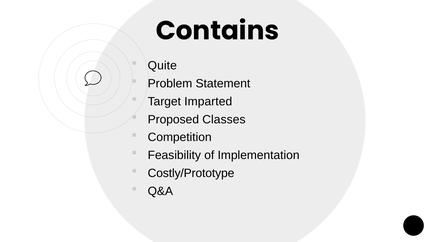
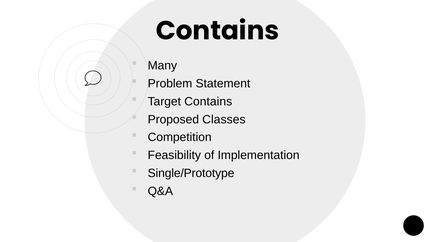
Quite: Quite -> Many (162, 66)
Target Imparted: Imparted -> Contains (208, 102)
Costly/Prototype: Costly/Prototype -> Single/Prototype (191, 174)
